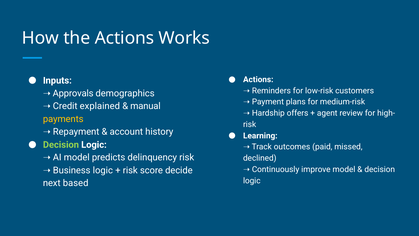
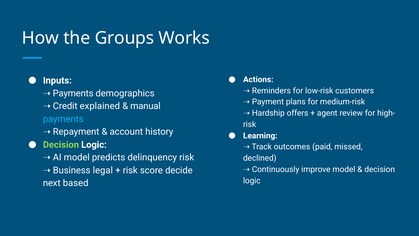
the Actions: Actions -> Groups (125, 38)
Approvals: Approvals -> Payments (73, 93)
payments colour: yellow -> light blue (63, 119)
Business logic: logic -> legal (103, 170)
